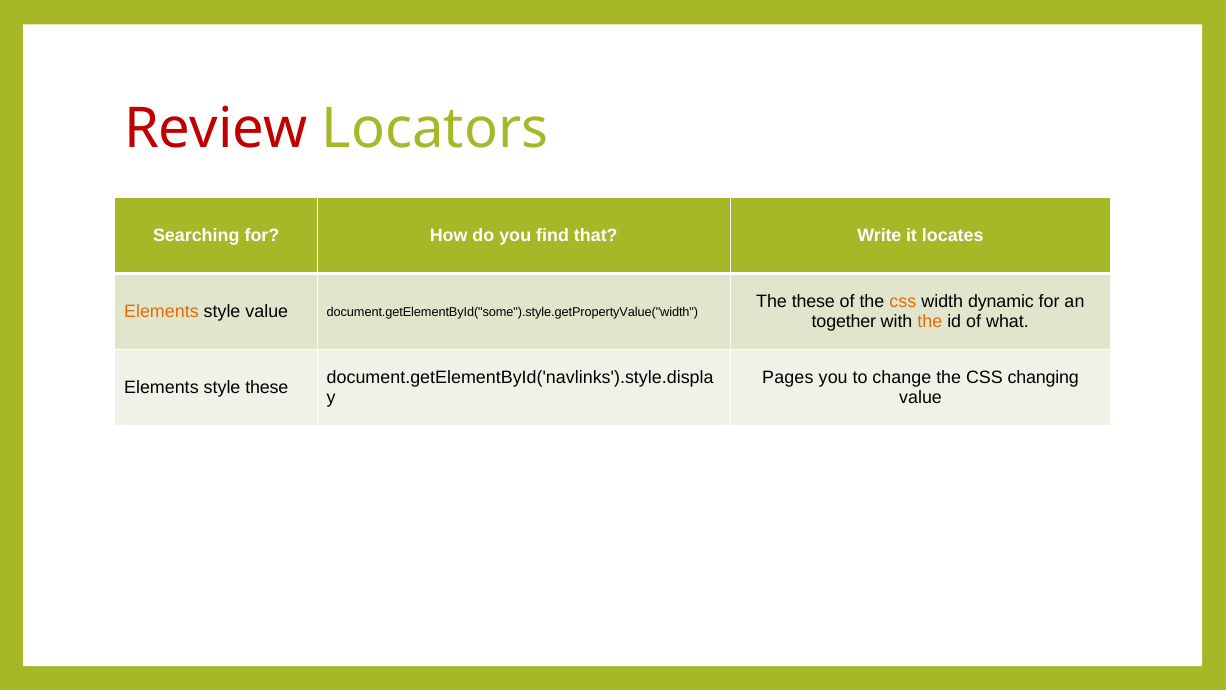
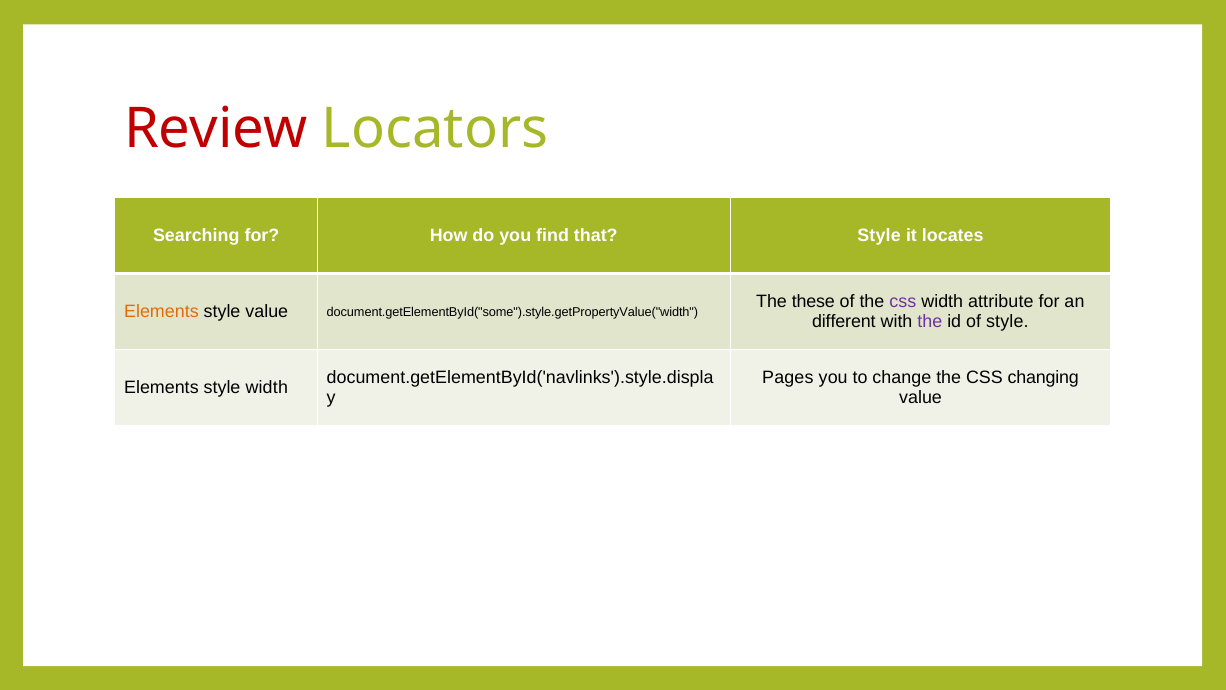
that Write: Write -> Style (879, 236)
css colour: orange -> purple (903, 302)
dynamic: dynamic -> attribute (1001, 302)
together: together -> different (844, 322)
the colour: orange -> purple (930, 322)
of what: what -> style (1007, 322)
style these: these -> width (267, 388)
